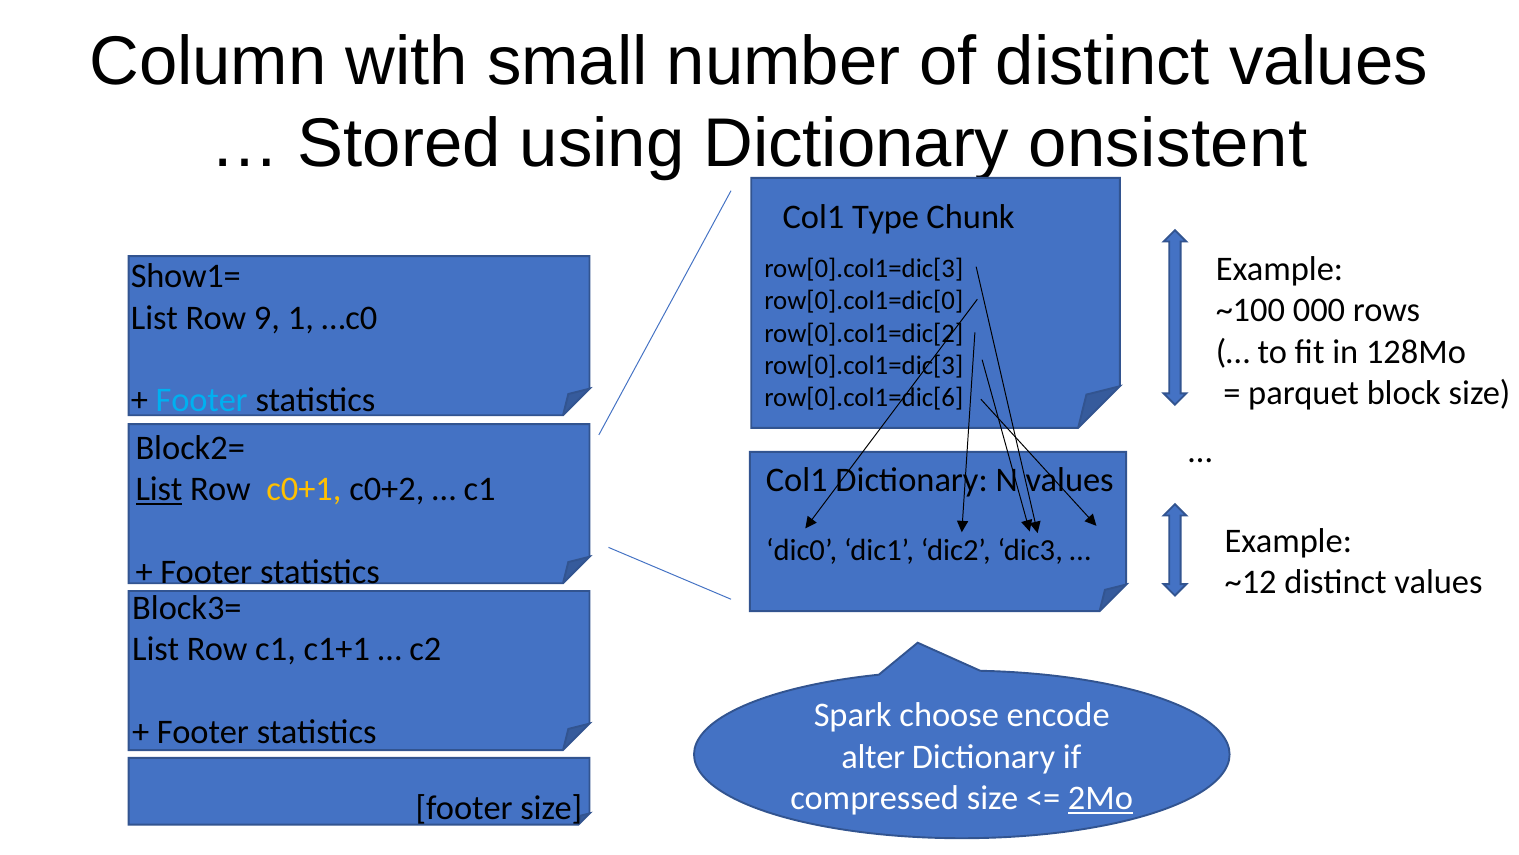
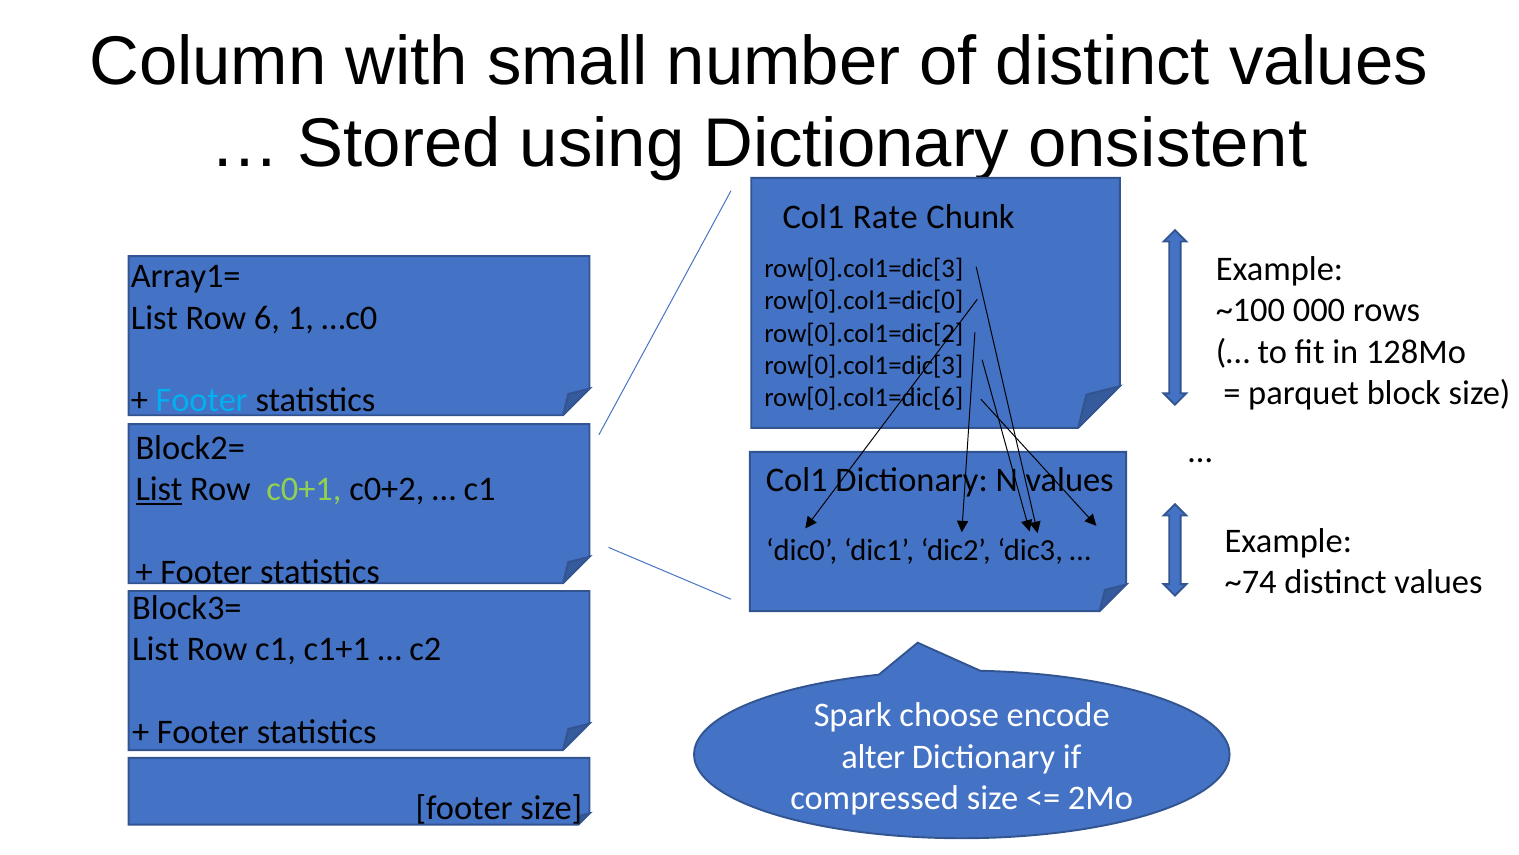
Type: Type -> Rate (885, 217)
Show1=: Show1= -> Array1= (186, 276)
9: 9 -> 6 (267, 318)
c0+1 colour: yellow -> light green (304, 489)
~12: ~12 -> ~74 (1251, 582)
2Mo underline: present -> none (1100, 798)
